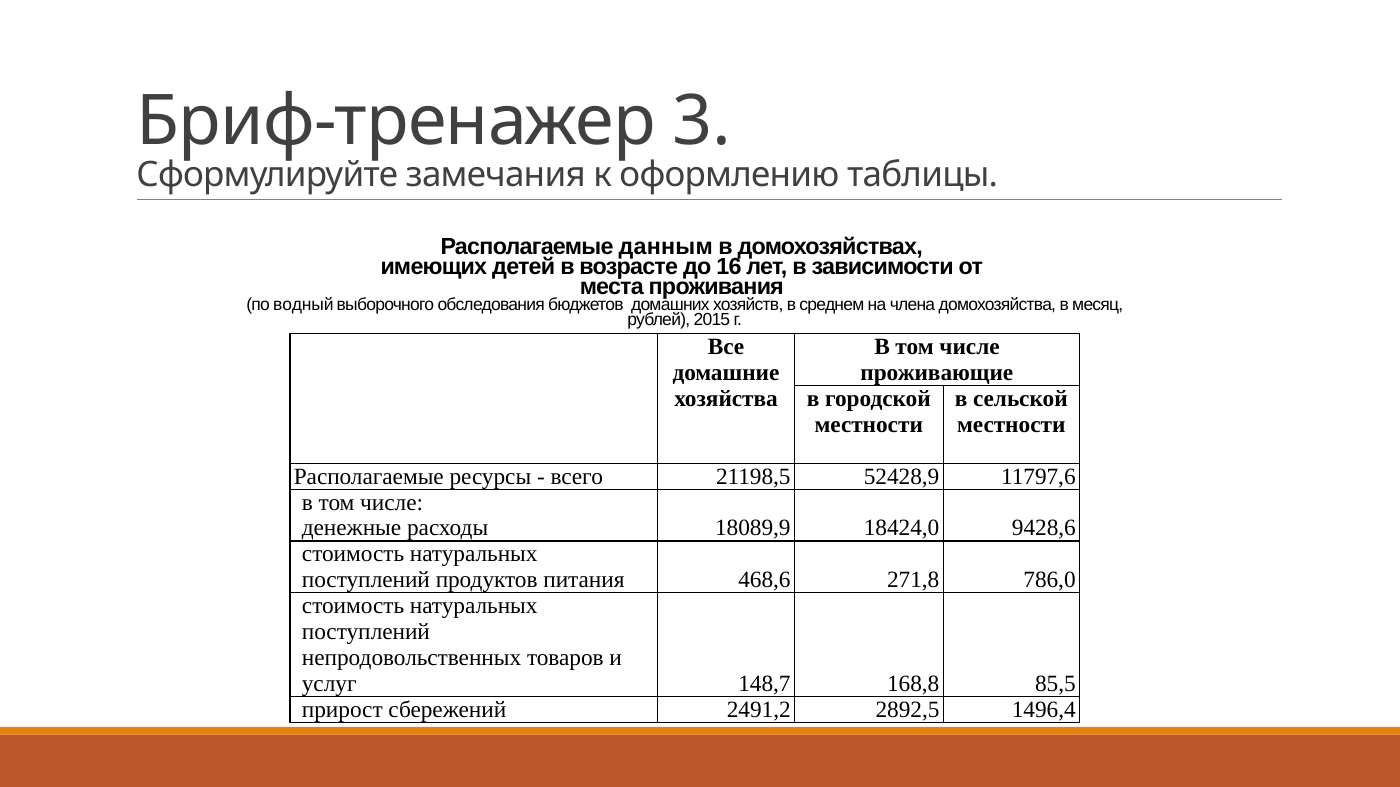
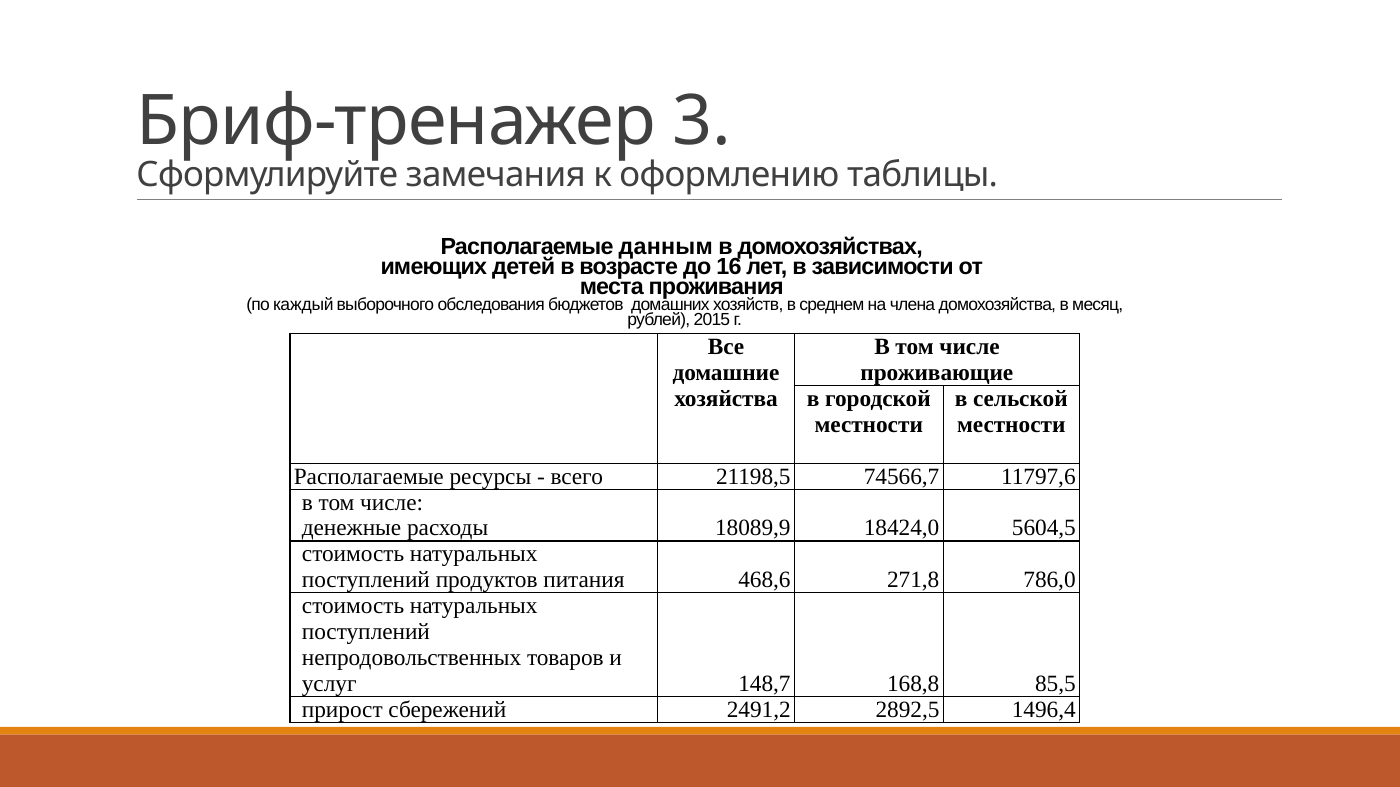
водный: водный -> каждый (303, 305)
52428,9: 52428,9 -> 74566,7 (902, 477)
9428,6: 9428,6 -> 5604,5 (1044, 529)
